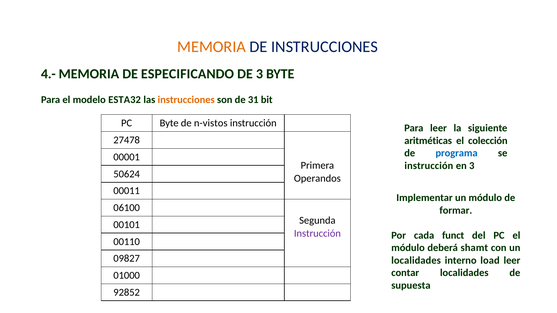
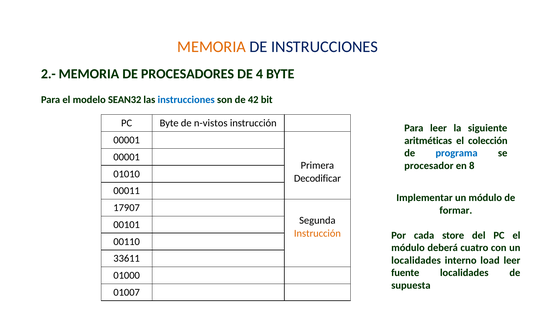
4.-: 4.- -> 2.- (48, 74)
ESPECIFICANDO: ESPECIFICANDO -> PROCESADORES (188, 74)
DE 3: 3 -> 4 (259, 74)
ESTA32: ESTA32 -> SEAN32 (125, 100)
instrucciones colour: orange -> blue (186, 100)
31: 31 -> 42 (253, 100)
27478: 27478 -> 00001 (127, 140)
instrucción: instrucción -> procesador (429, 166)
en 3: 3 -> 8 (472, 166)
50624: 50624 -> 01010 (127, 174)
Operandos: Operandos -> Decodificar (317, 178)
06100: 06100 -> 17907 (127, 208)
Instrucción colour: purple -> orange (317, 233)
funct: funct -> store (453, 236)
shamt: shamt -> cuatro (474, 248)
09827: 09827 -> 33611 (127, 259)
contar: contar -> fuente (405, 273)
92852: 92852 -> 01007 (127, 293)
